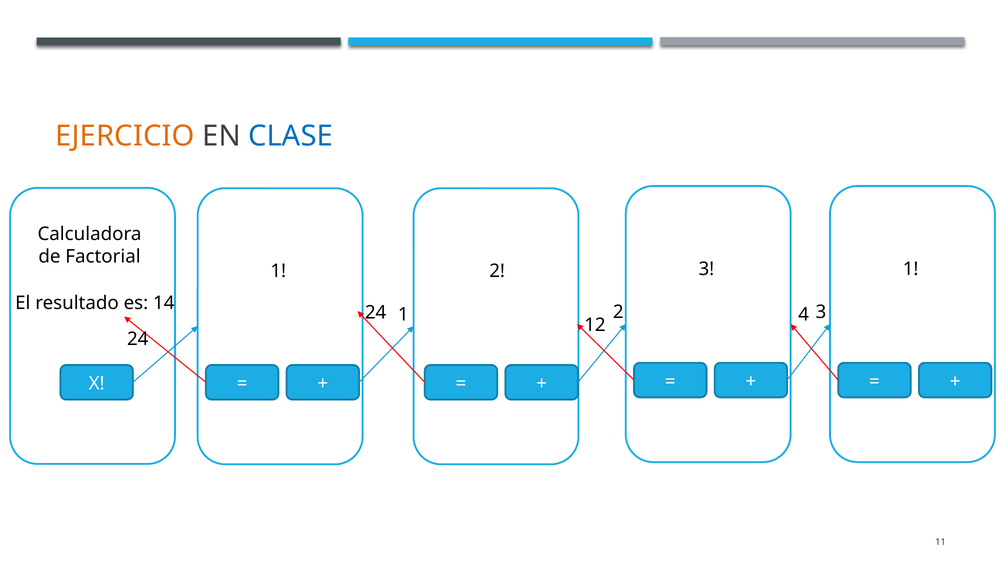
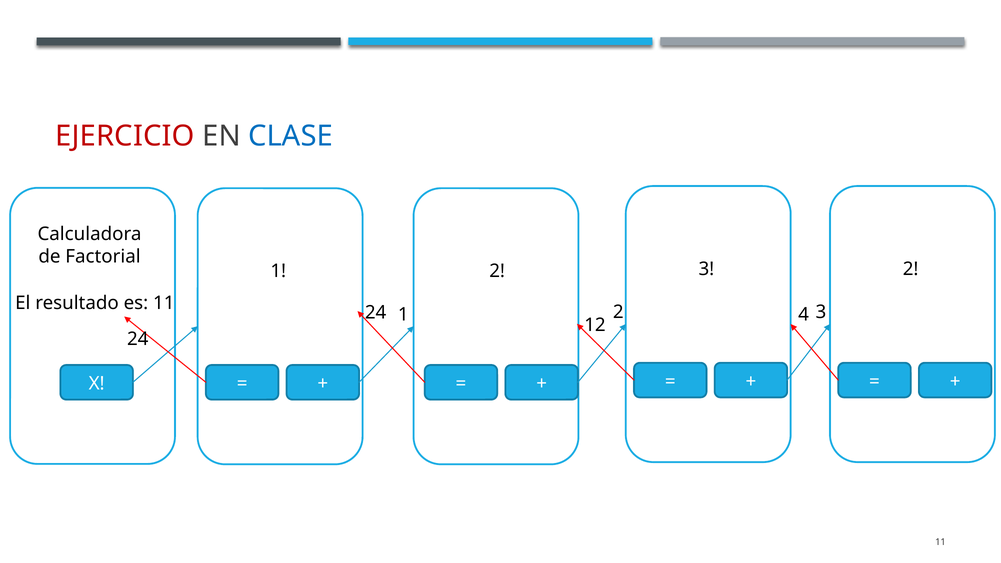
EJERCICIO colour: orange -> red (125, 136)
1: 1 -> 2 (911, 269)
es 14: 14 -> 11 (164, 303)
